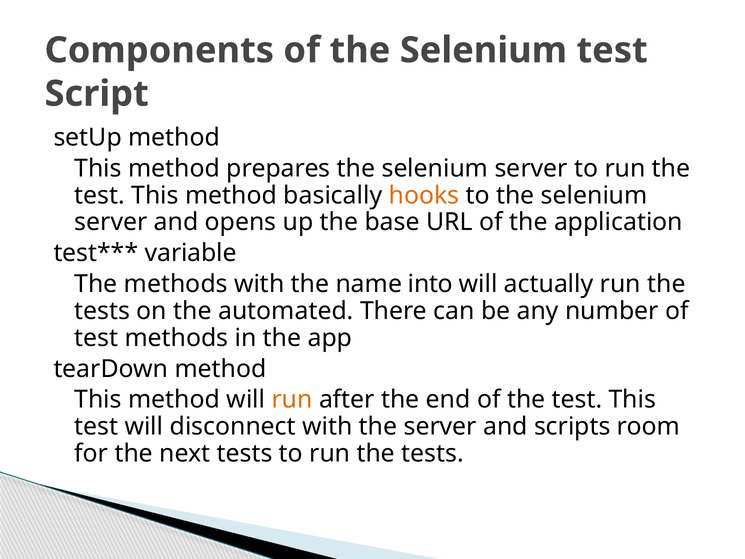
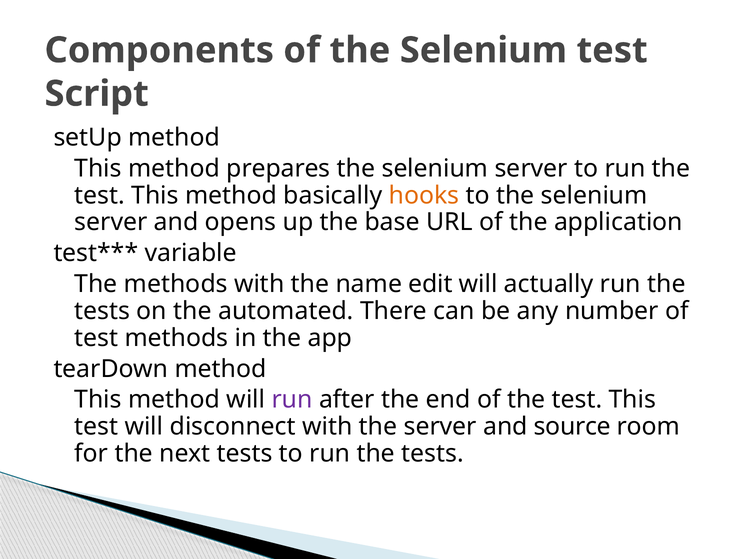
into: into -> edit (430, 284)
run colour: orange -> purple (292, 400)
scripts: scripts -> source (572, 426)
